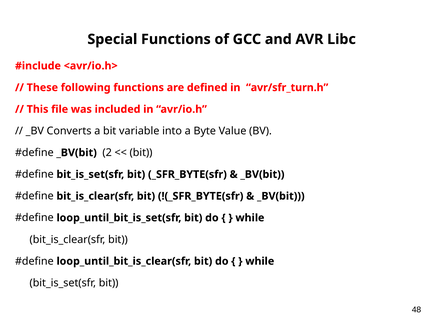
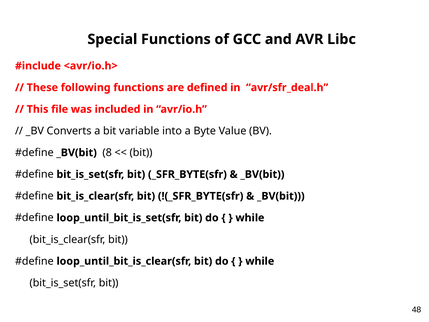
avr/sfr_turn.h: avr/sfr_turn.h -> avr/sfr_deal.h (287, 87)
2: 2 -> 8 (107, 153)
